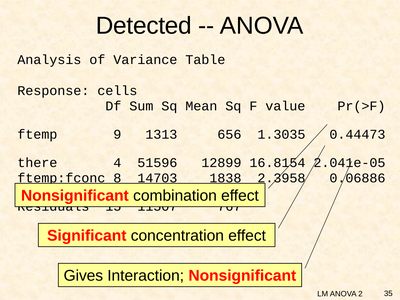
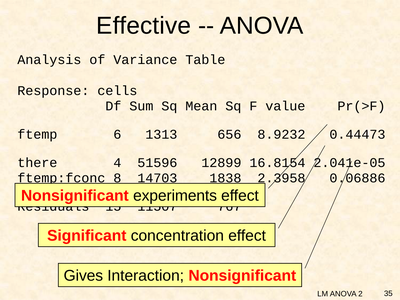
Detected: Detected -> Effective (144, 26)
9: 9 -> 6 (117, 134)
1.3035: 1.3035 -> 8.9232 (281, 134)
combination: combination -> experiments (175, 196)
